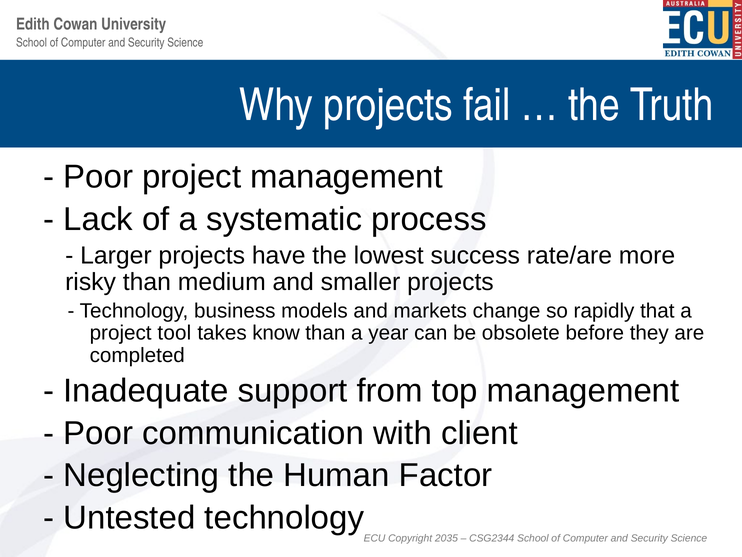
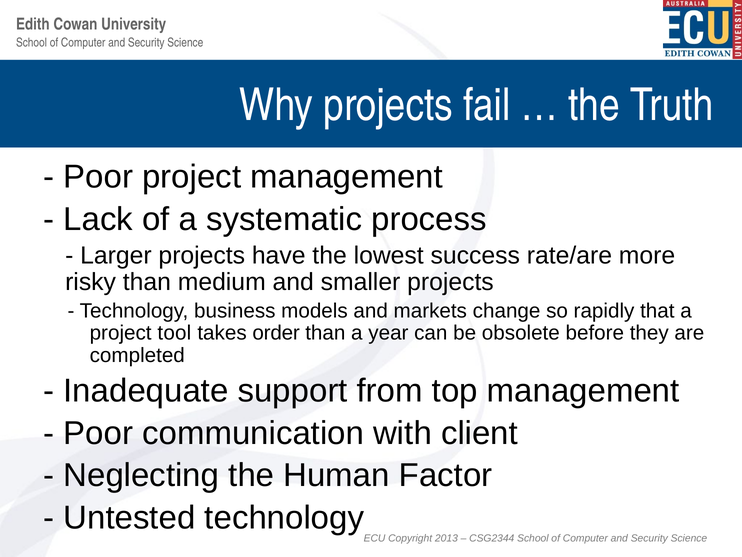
know: know -> order (276, 333)
2035: 2035 -> 2013 (446, 538)
